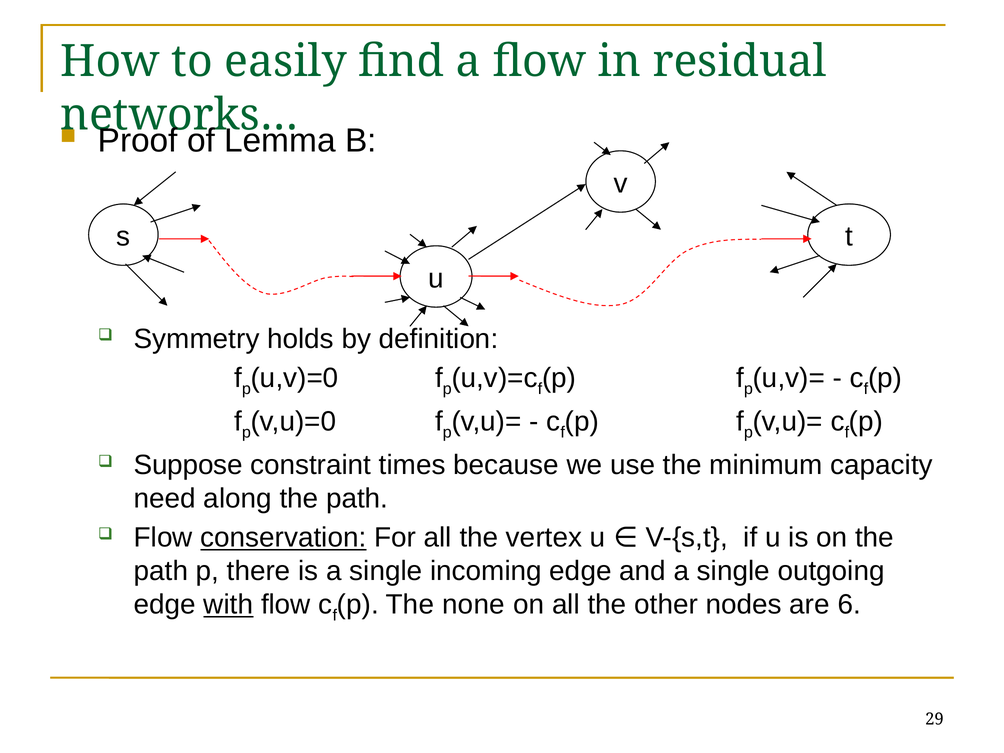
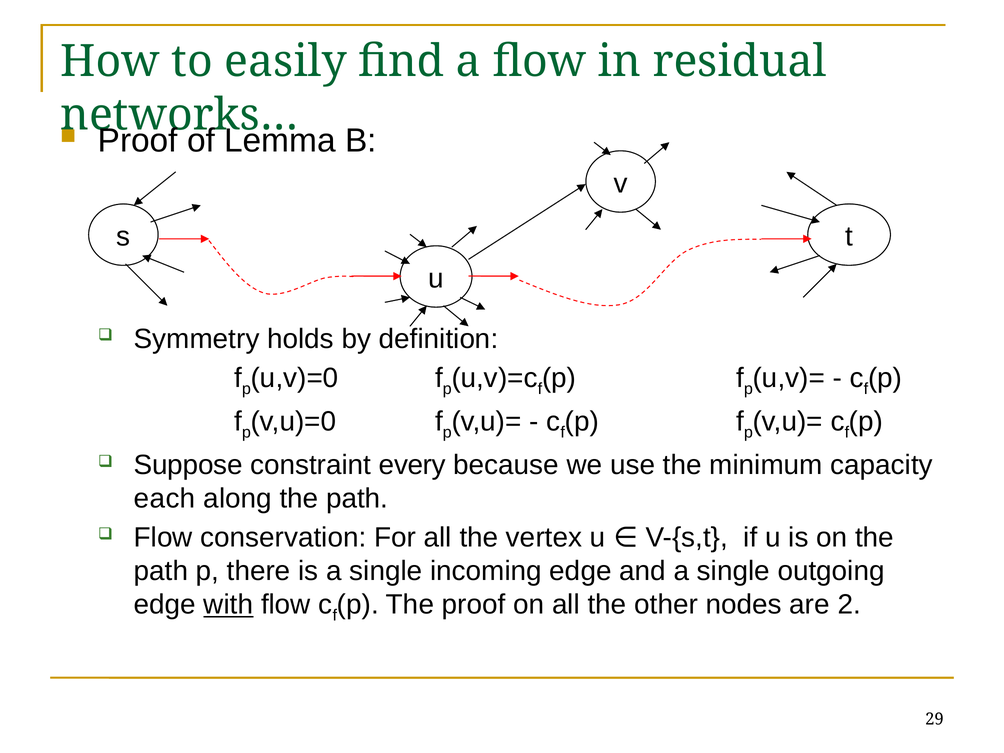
times: times -> every (412, 465)
need: need -> each (165, 499)
conservation underline: present -> none (283, 538)
The none: none -> proof (474, 605)
6: 6 -> 2 (849, 605)
